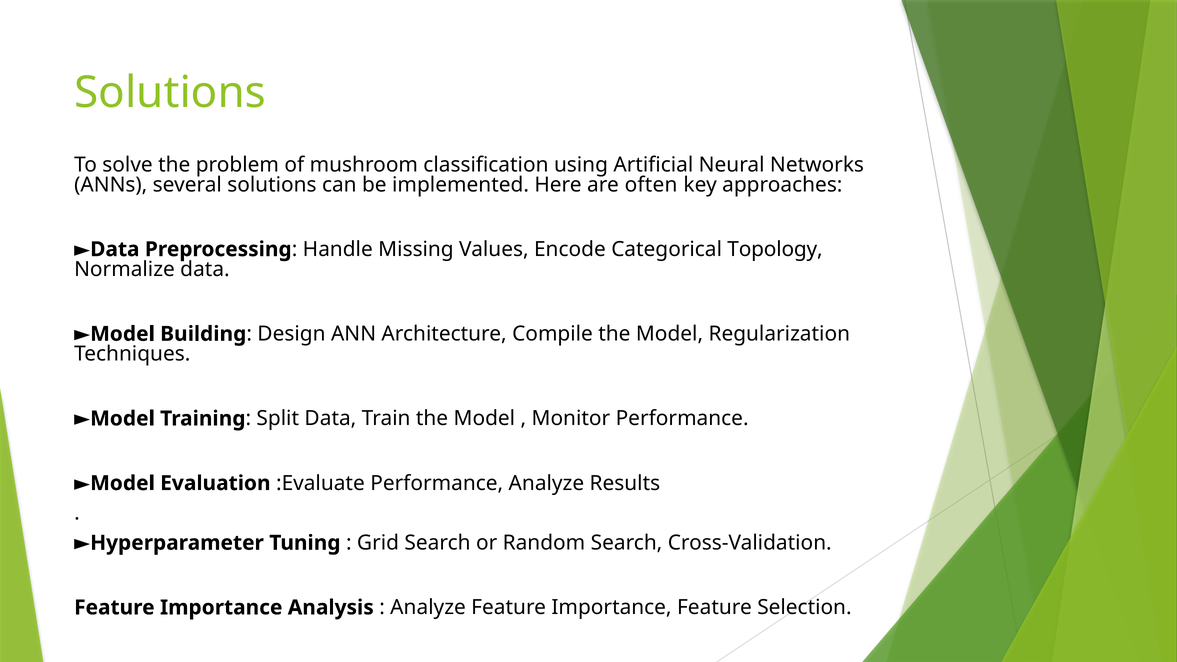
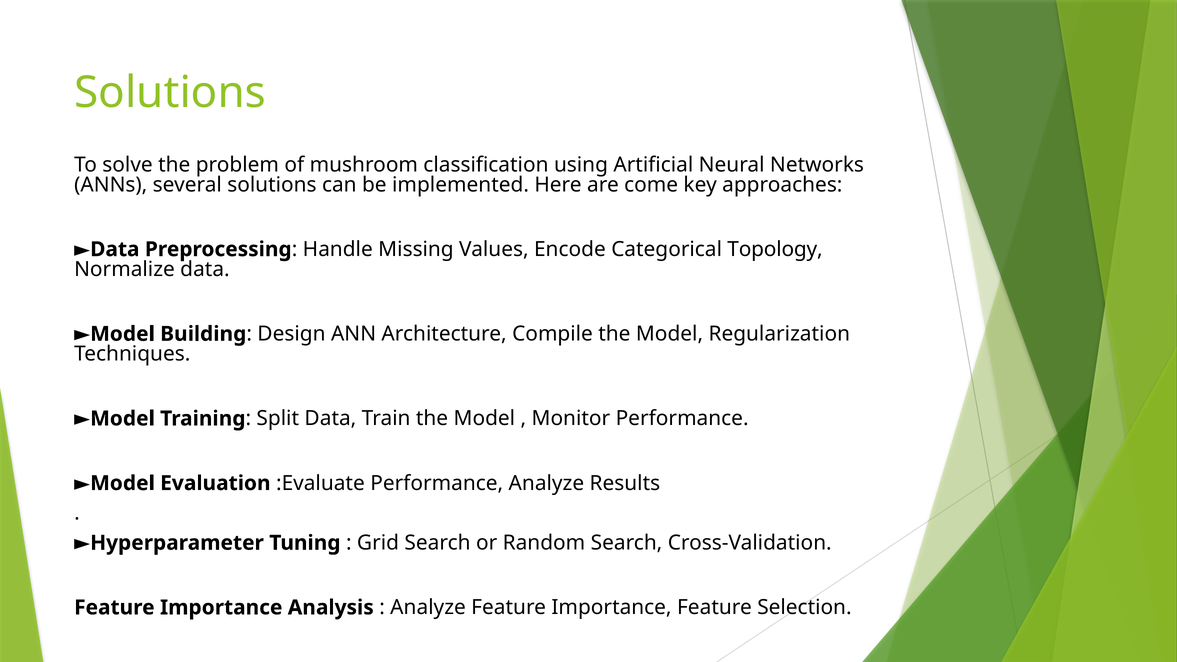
often: often -> come (651, 185)
